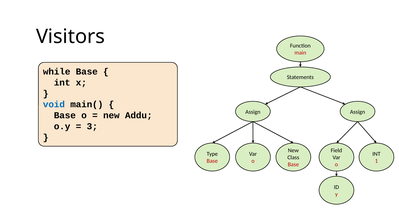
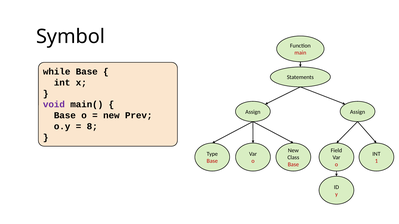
Visitors: Visitors -> Symbol (70, 37)
void colour: blue -> purple (54, 105)
Addu: Addu -> Prev (139, 116)
3: 3 -> 8 (92, 127)
